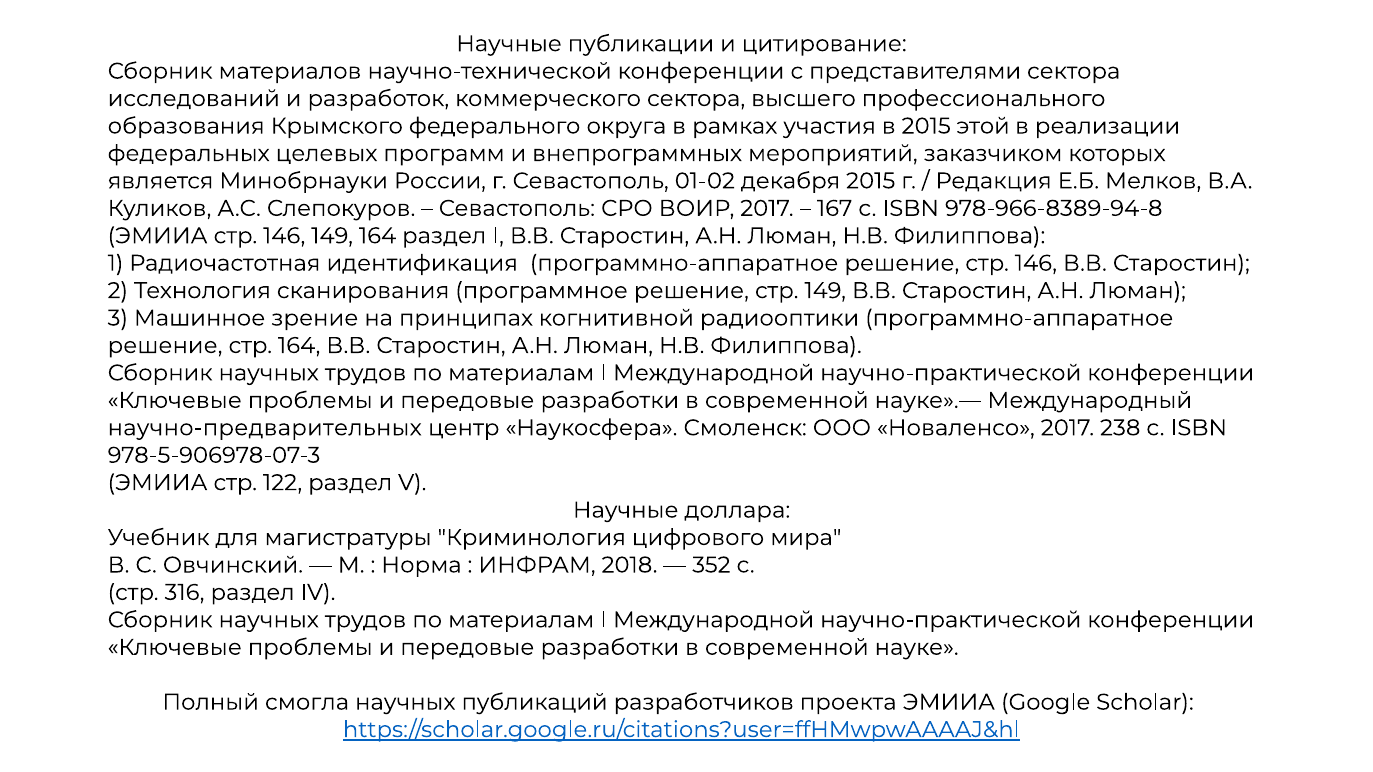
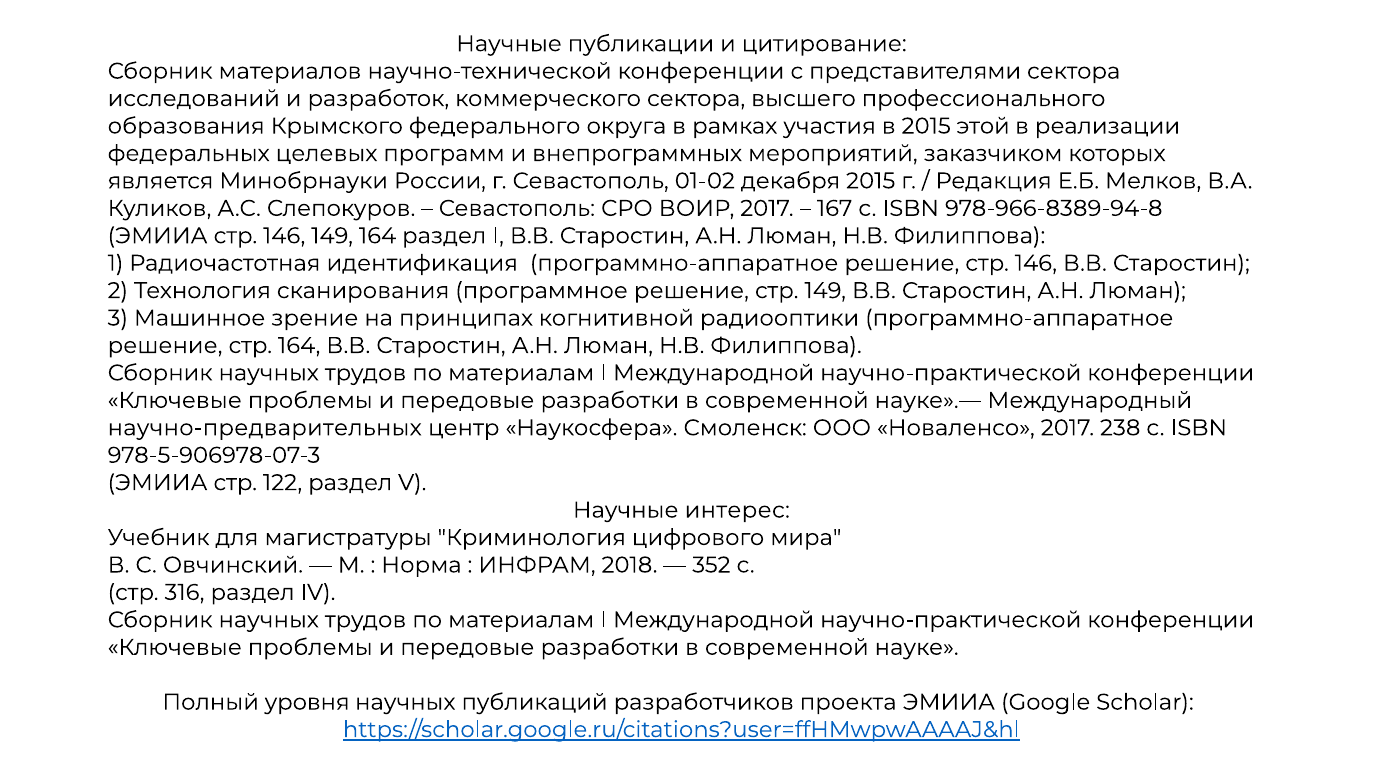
доллара: доллара -> интерес (737, 510)
смогла: смогла -> уровня (307, 702)
